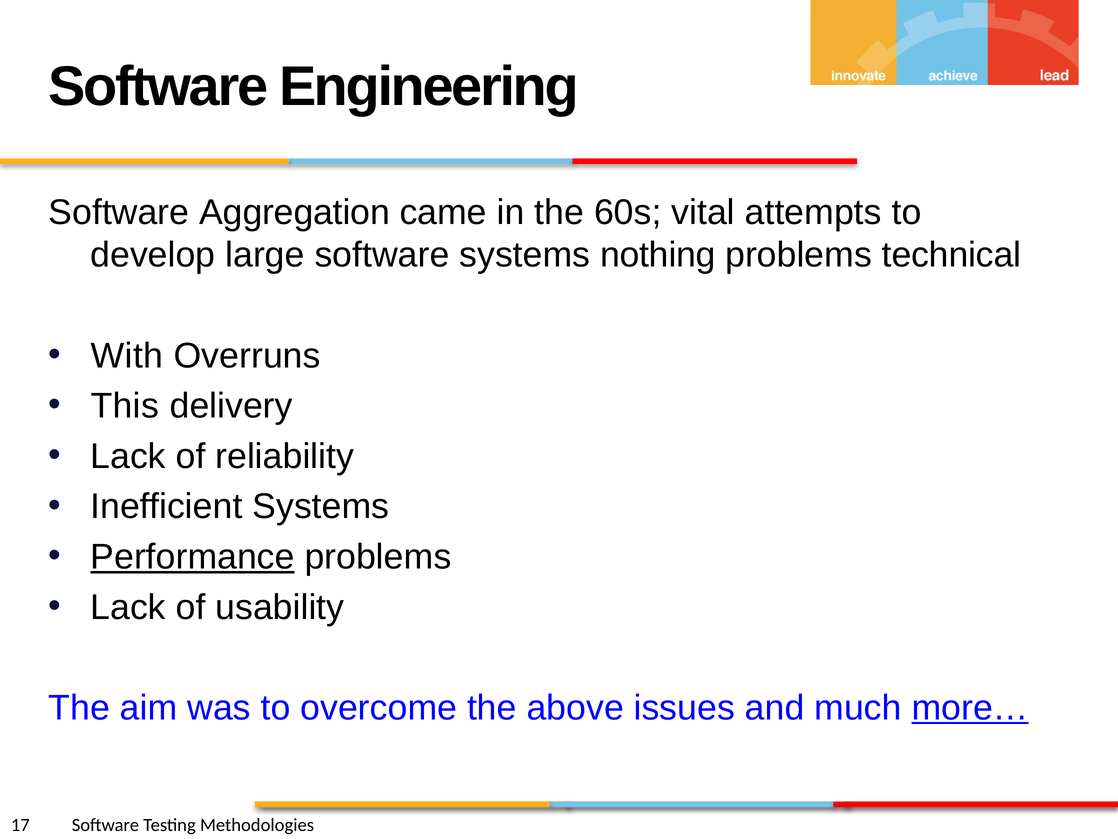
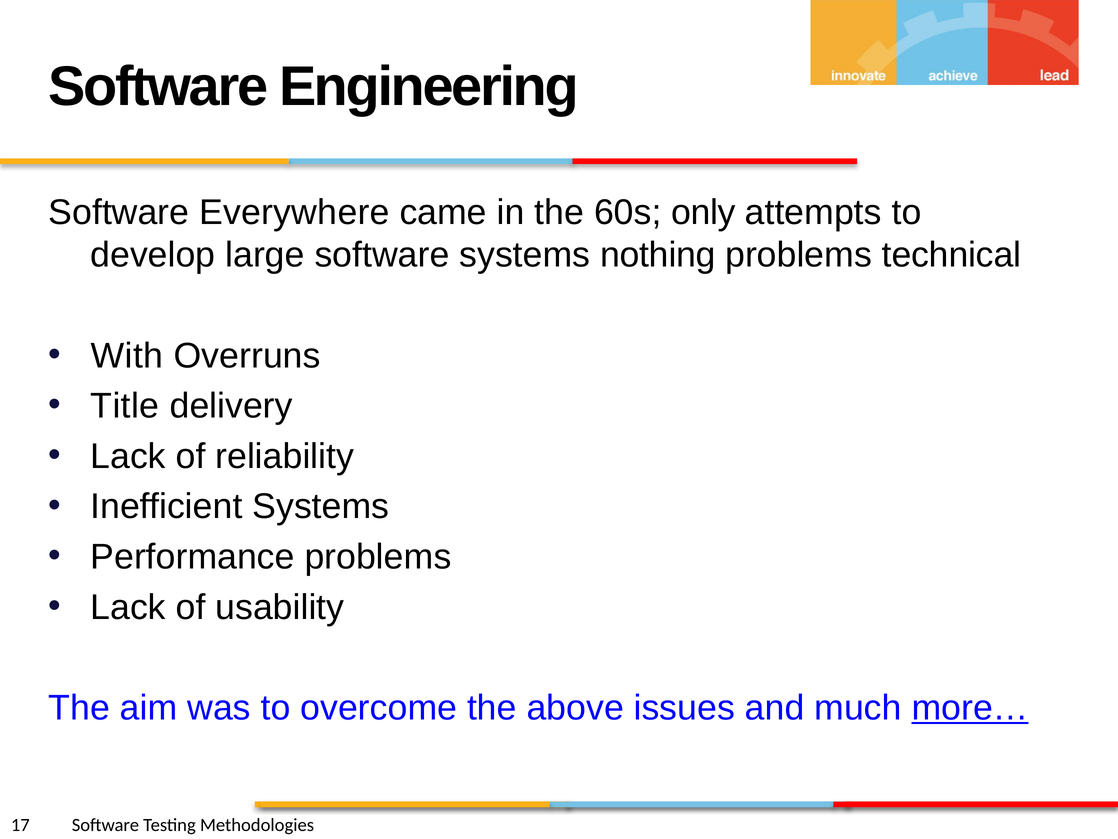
Aggregation: Aggregation -> Everywhere (294, 212)
vital: vital -> only (703, 212)
This: This -> Title (125, 406)
Performance underline: present -> none (193, 557)
